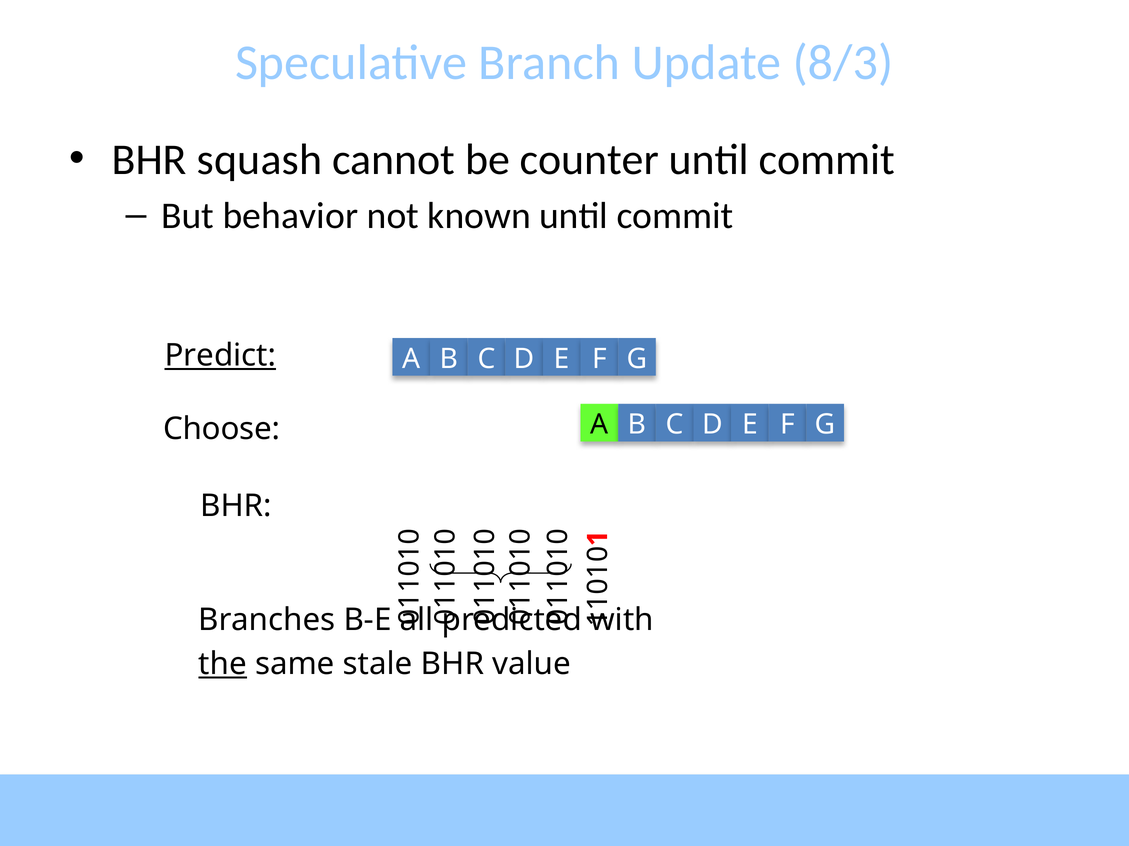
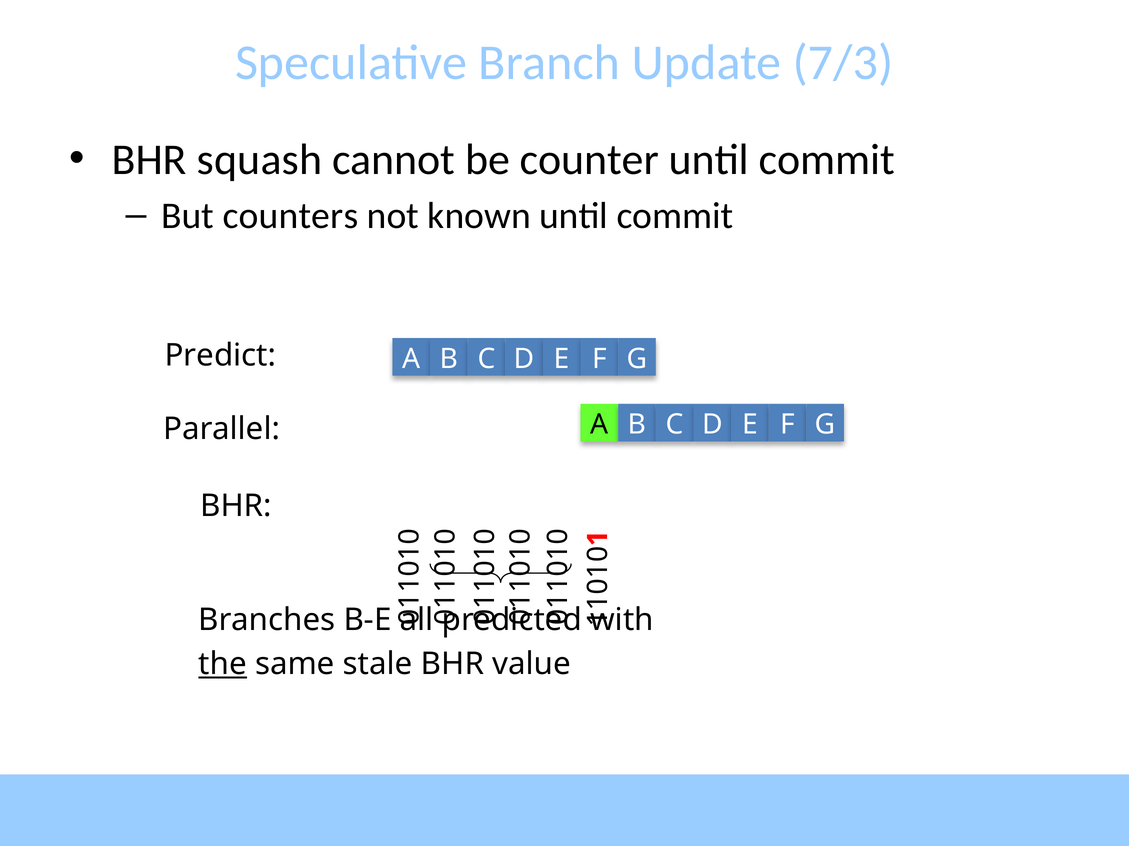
8/3: 8/3 -> 7/3 (843, 63)
behavior: behavior -> counters (290, 216)
Predict underline: present -> none (220, 356)
Choose: Choose -> Parallel (222, 429)
